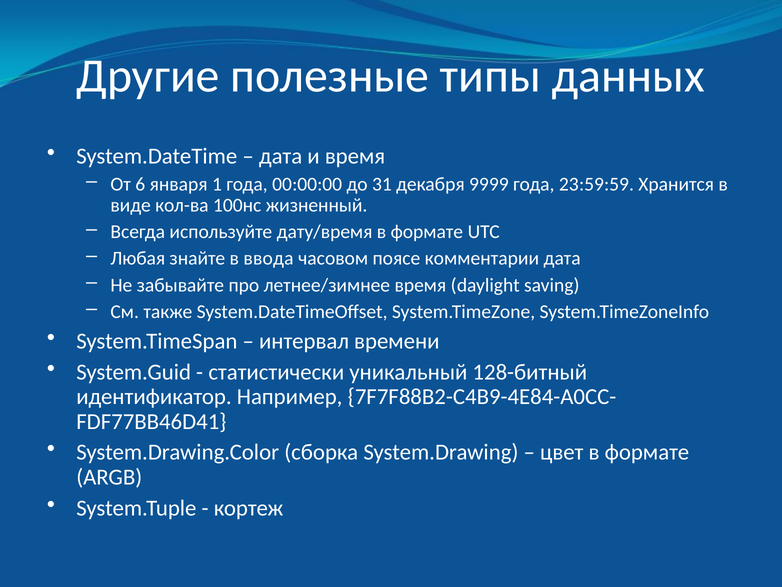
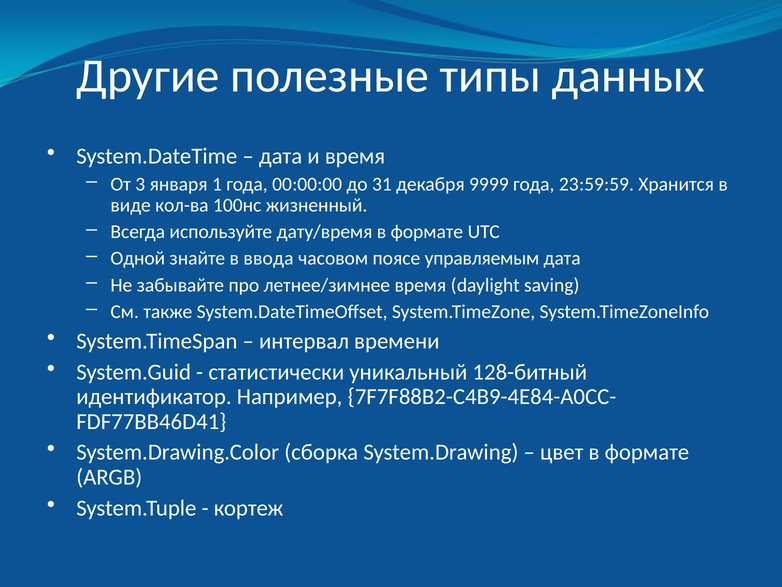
6: 6 -> 3 (140, 184)
Любая: Любая -> Одной (138, 258)
комментарии: комментарии -> управляемым (482, 258)
